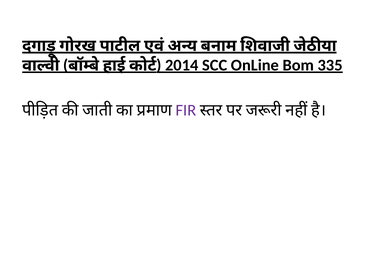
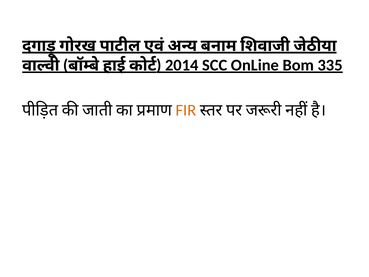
FIR colour: purple -> orange (186, 110)
